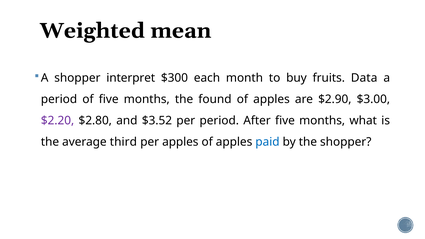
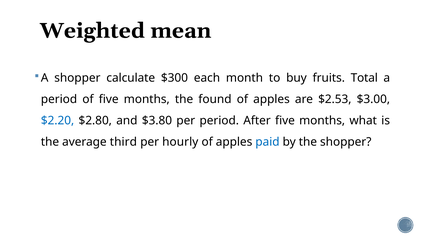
interpret: interpret -> calculate (131, 78)
Data: Data -> Total (364, 78)
$2.90: $2.90 -> $2.53 (335, 99)
$2.20 colour: purple -> blue (58, 121)
$3.52: $3.52 -> $3.80 (157, 121)
per apples: apples -> hourly (180, 142)
